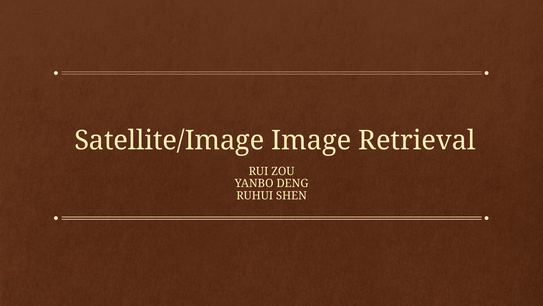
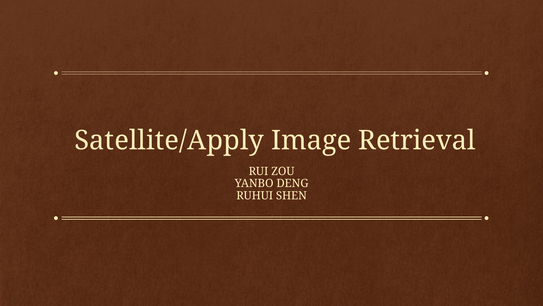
Satellite/Image: Satellite/Image -> Satellite/Apply (169, 140)
